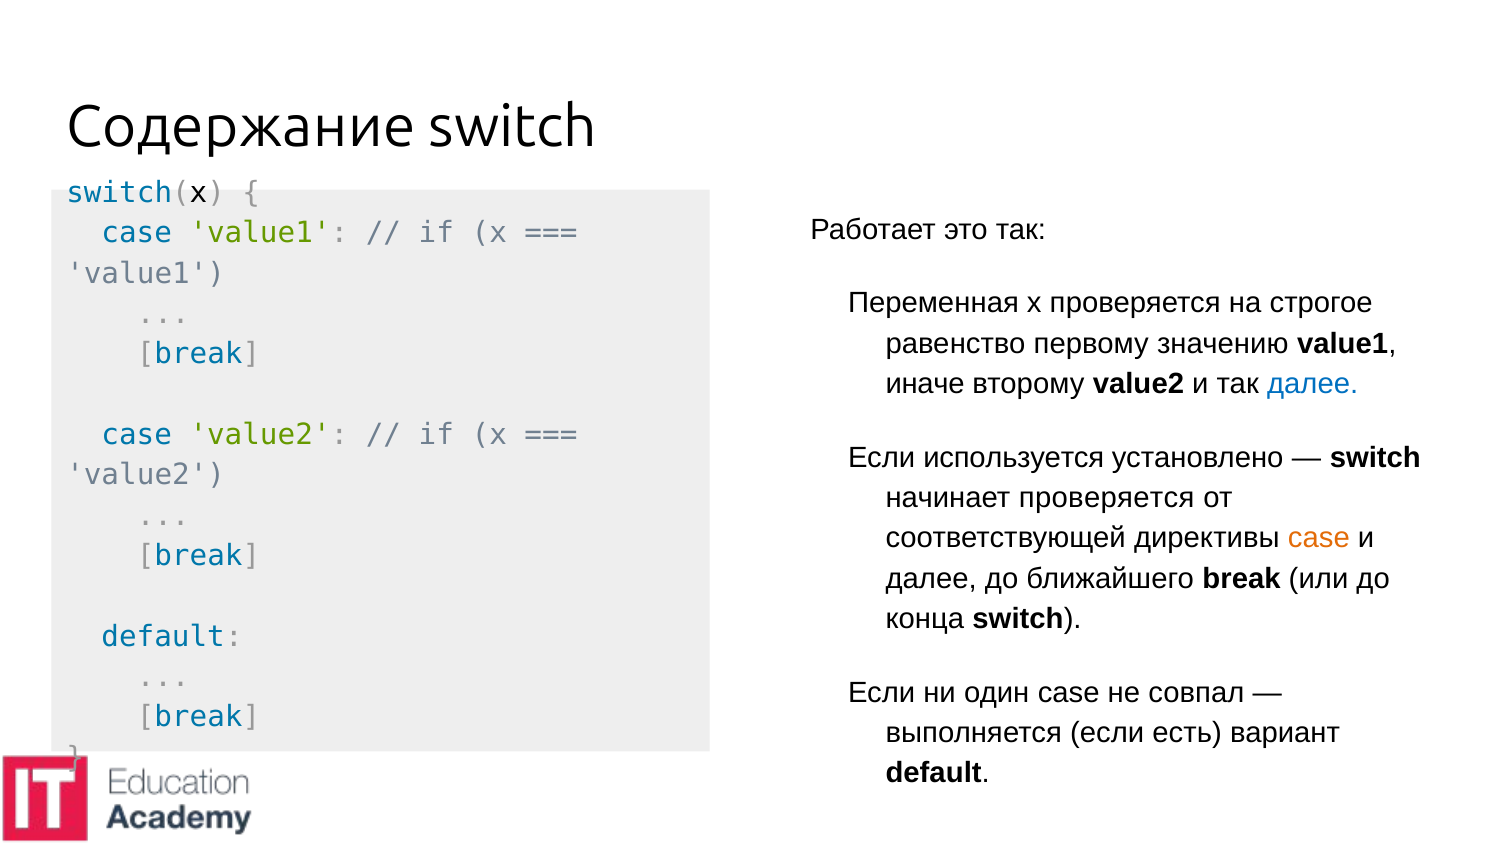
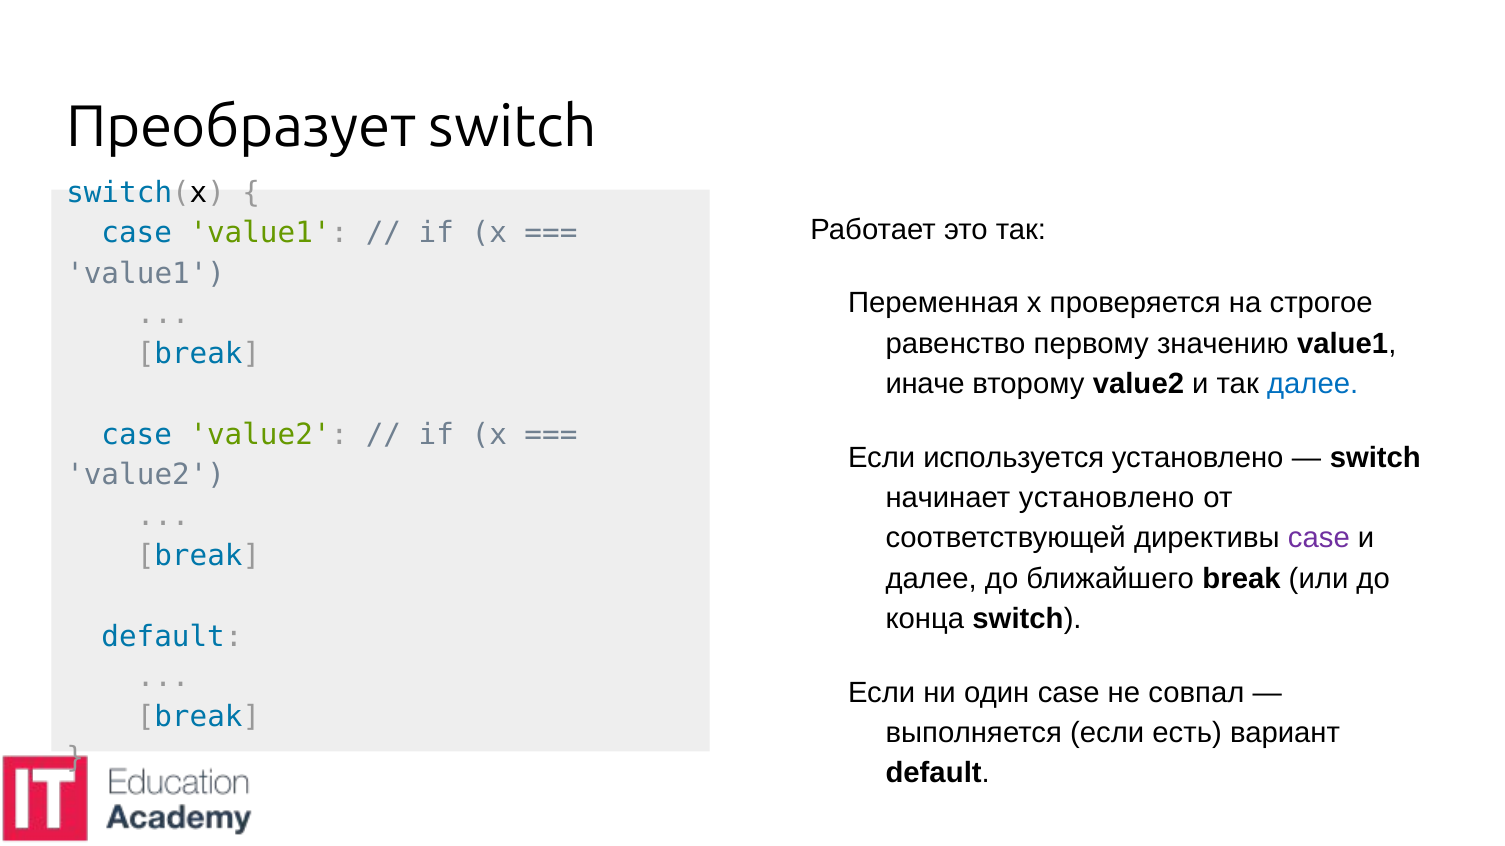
Содержание: Содержание -> Преобразует (241, 128)
начинает проверяется: проверяется -> установлено (1107, 498)
case colour: orange -> purple (1319, 538)
